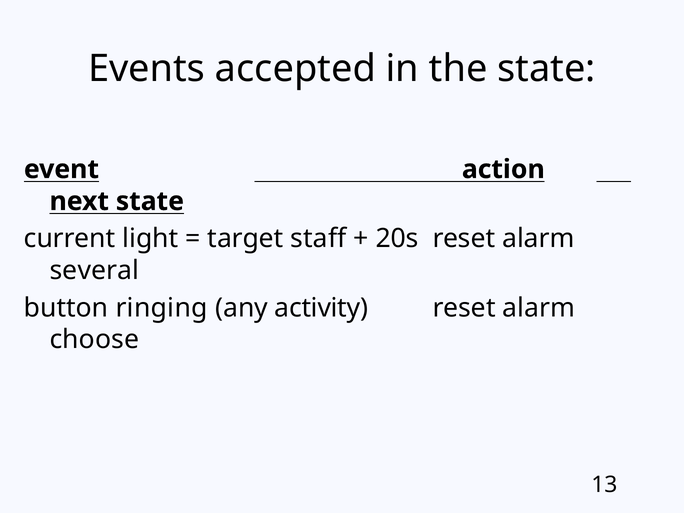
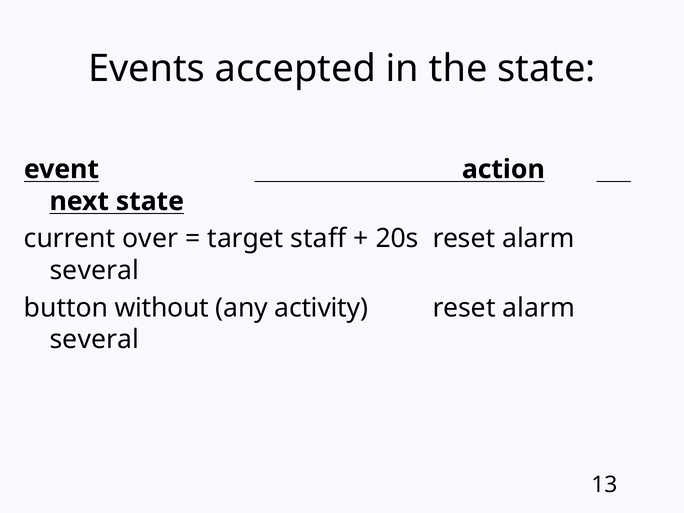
light: light -> over (150, 239)
ringing: ringing -> without (162, 308)
choose: choose -> several (94, 340)
